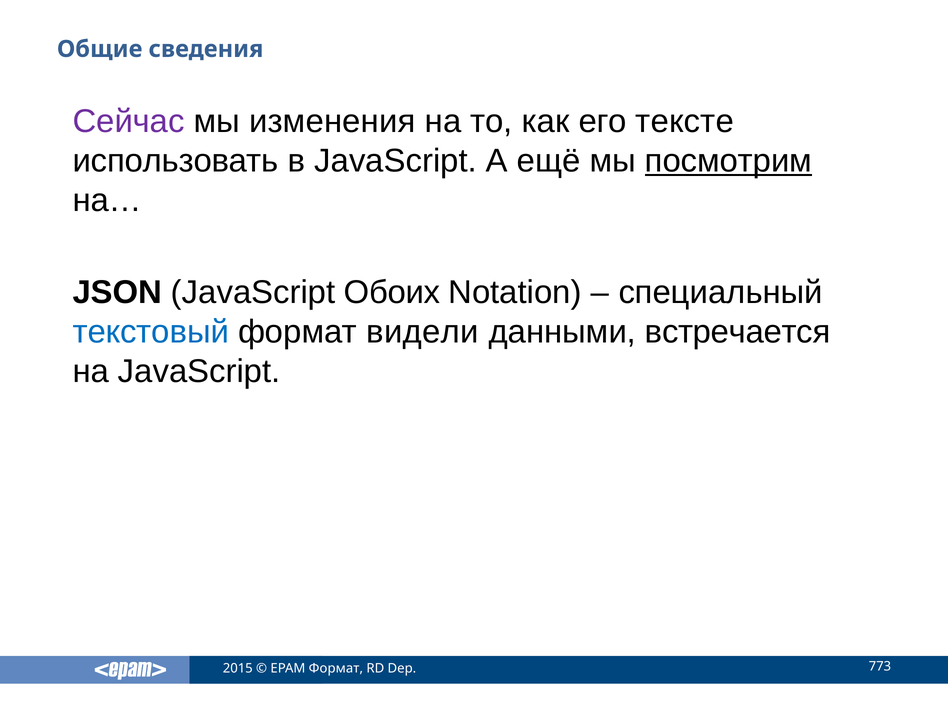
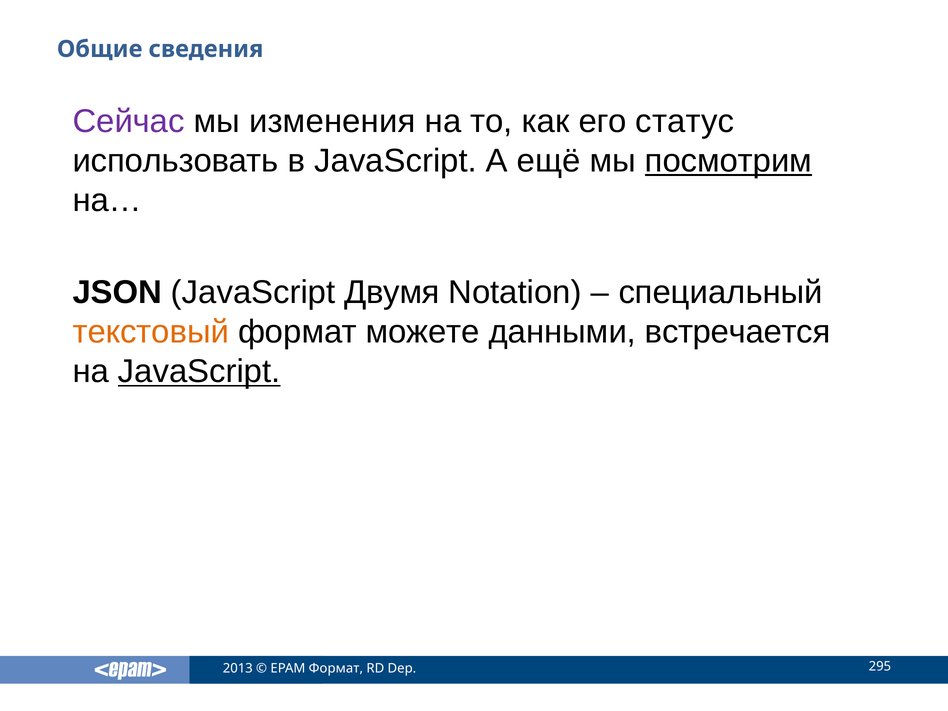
тексте: тексте -> статус (685, 122)
Обоих: Обоих -> Двумя (392, 293)
текстовый colour: blue -> orange (151, 332)
видели: видели -> можете (423, 332)
JavaScript underline: none -> present (199, 372)
2015: 2015 -> 2013 (238, 669)
773: 773 -> 295 (880, 667)
